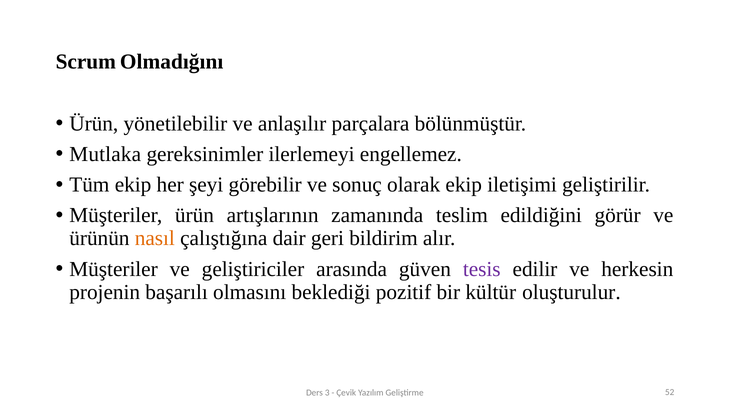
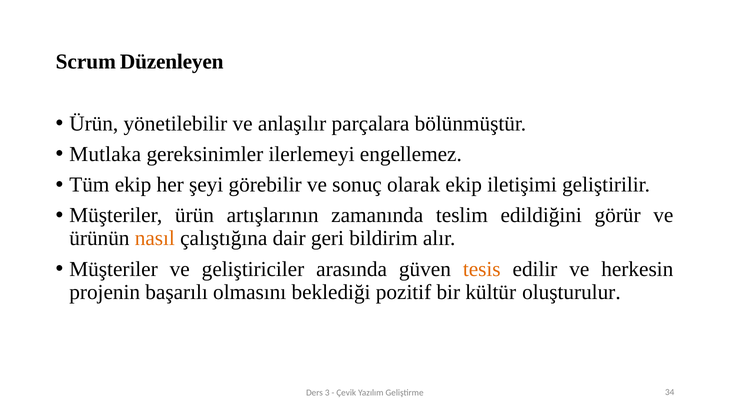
Olmadığını: Olmadığını -> Düzenleyen (172, 61)
tesis colour: purple -> orange (482, 269)
52: 52 -> 34 (670, 392)
